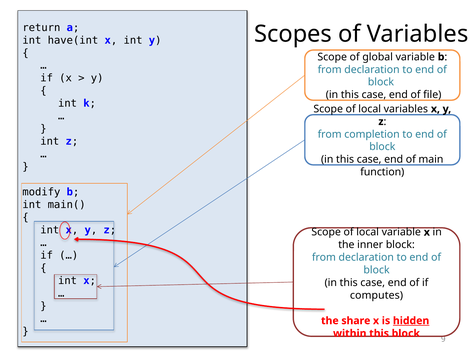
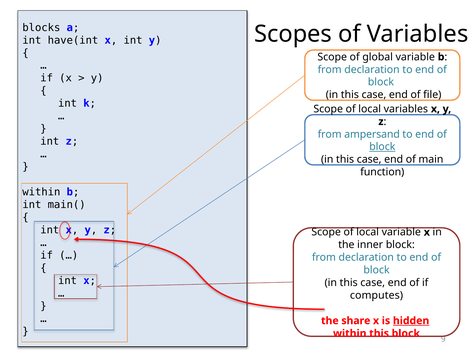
return: return -> blocks (41, 28)
completion: completion -> ampersand (372, 134)
block underline: none -> present (382, 147)
modify: modify -> within (41, 192)
